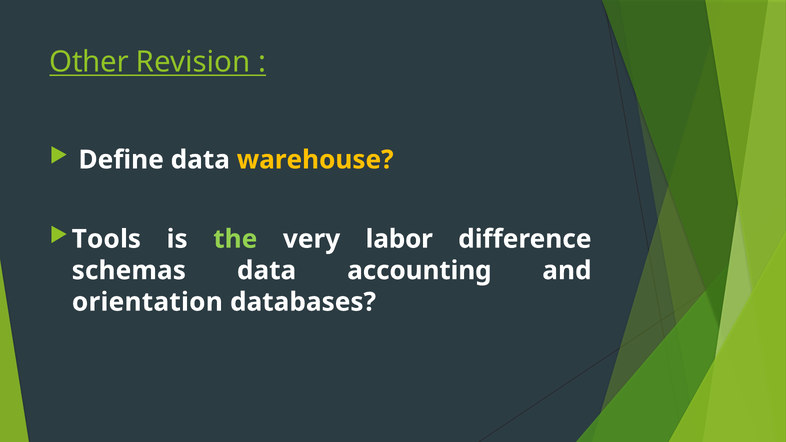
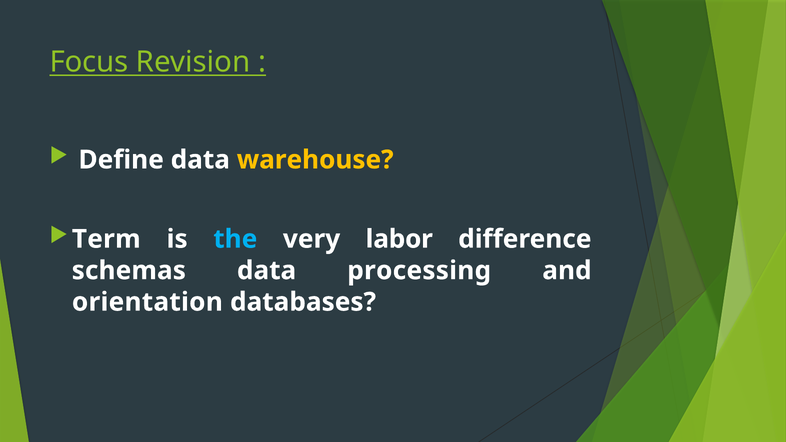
Other: Other -> Focus (89, 62)
Tools: Tools -> Term (106, 239)
the colour: light green -> light blue (235, 239)
accounting: accounting -> processing (419, 271)
